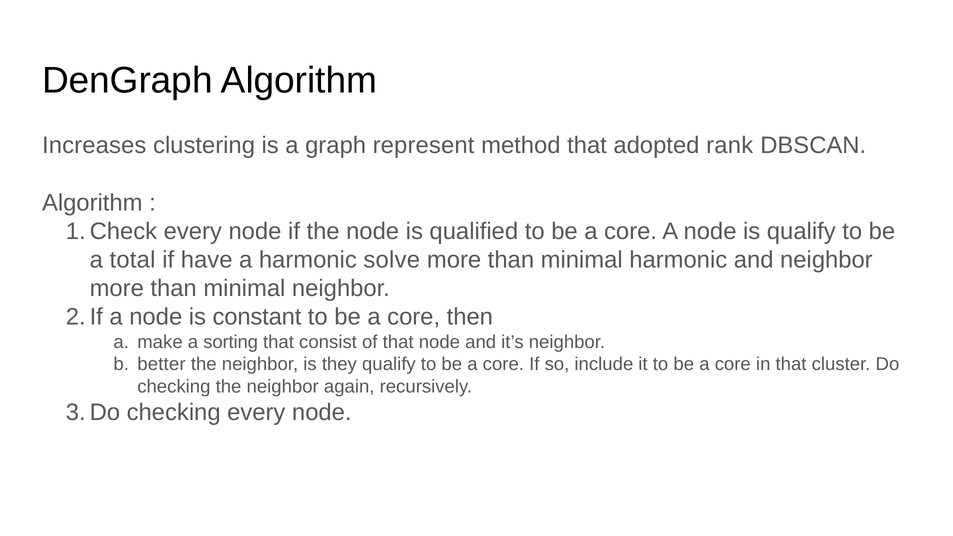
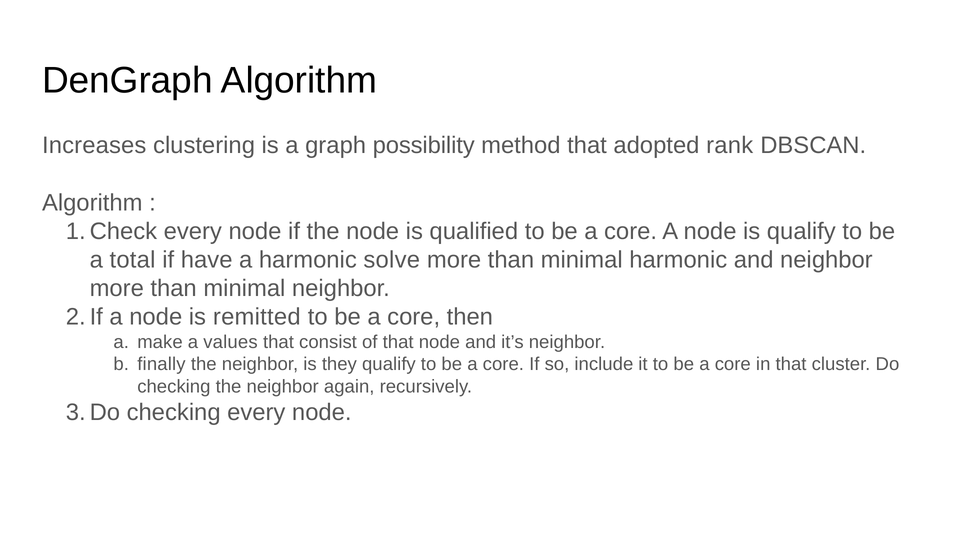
represent: represent -> possibility (424, 146)
constant: constant -> remitted (257, 317)
sorting: sorting -> values (230, 342)
better: better -> finally (161, 364)
